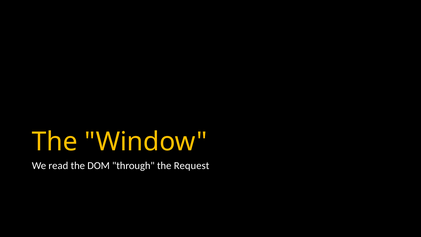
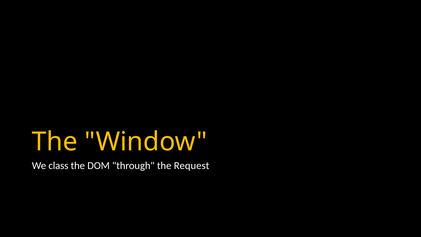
read: read -> class (58, 166)
